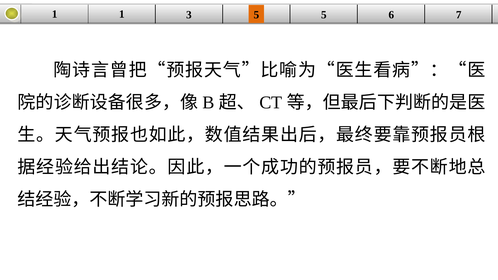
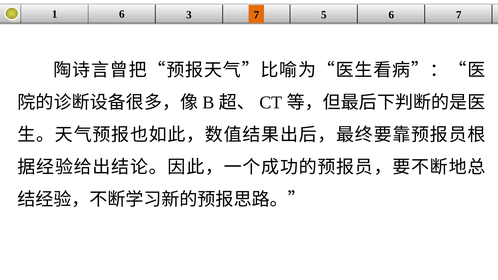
1 1: 1 -> 6 (122, 14)
3 5: 5 -> 7 (256, 15)
